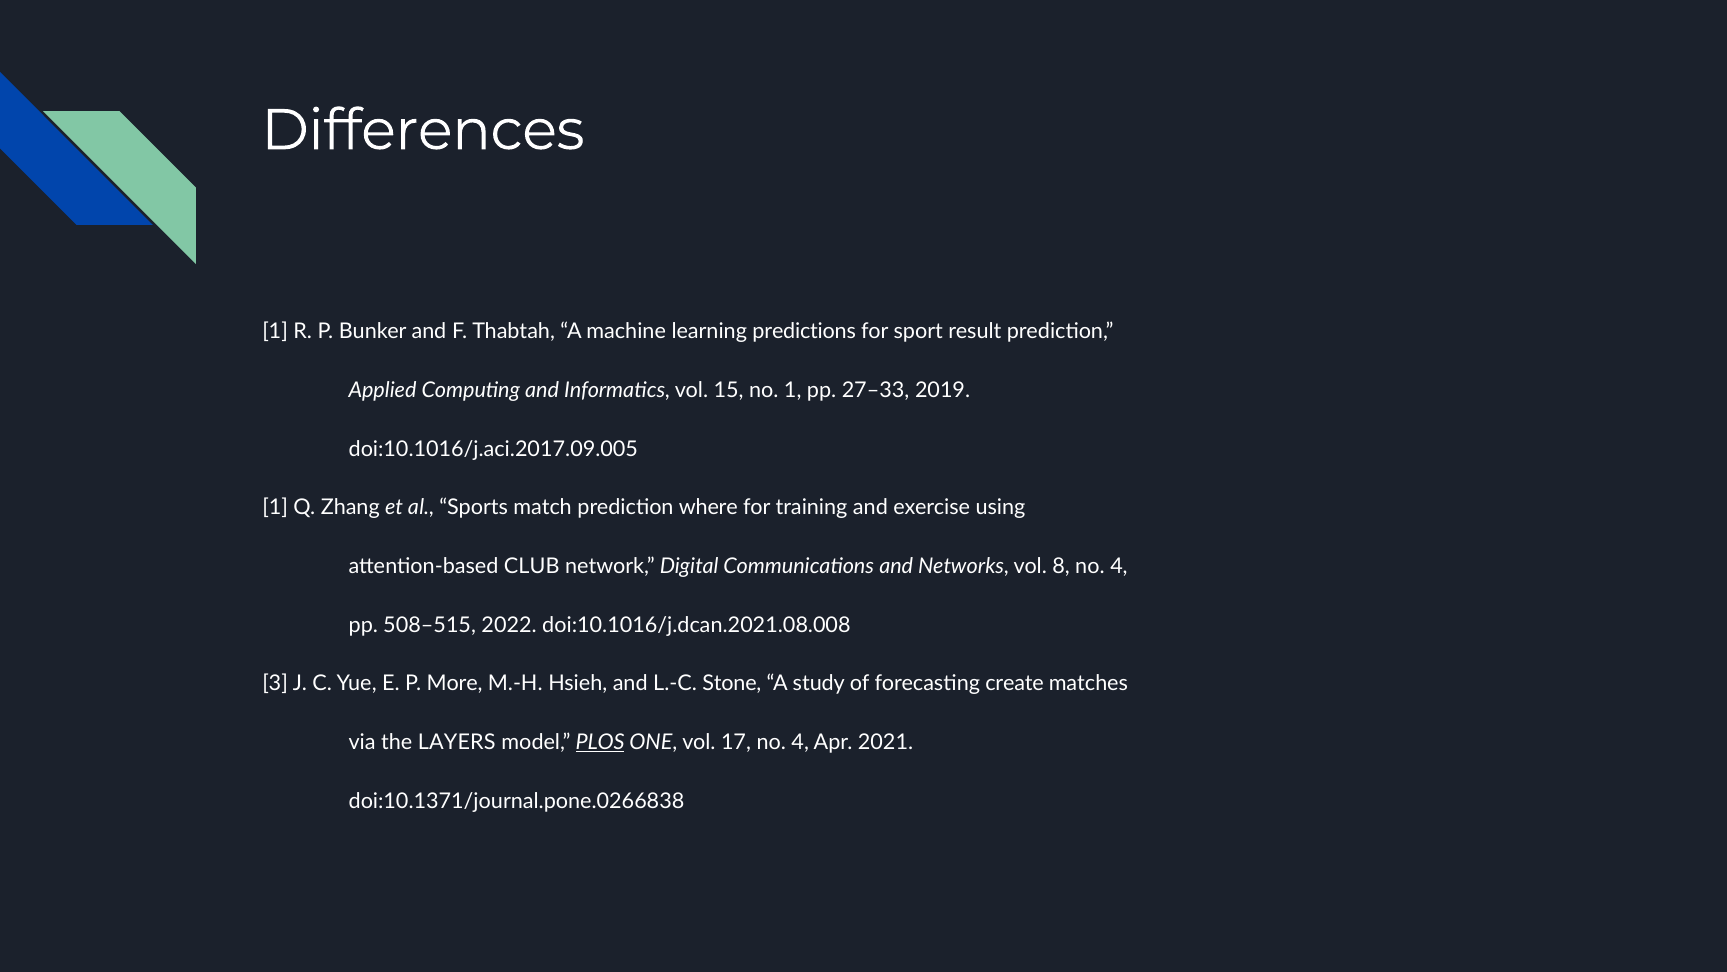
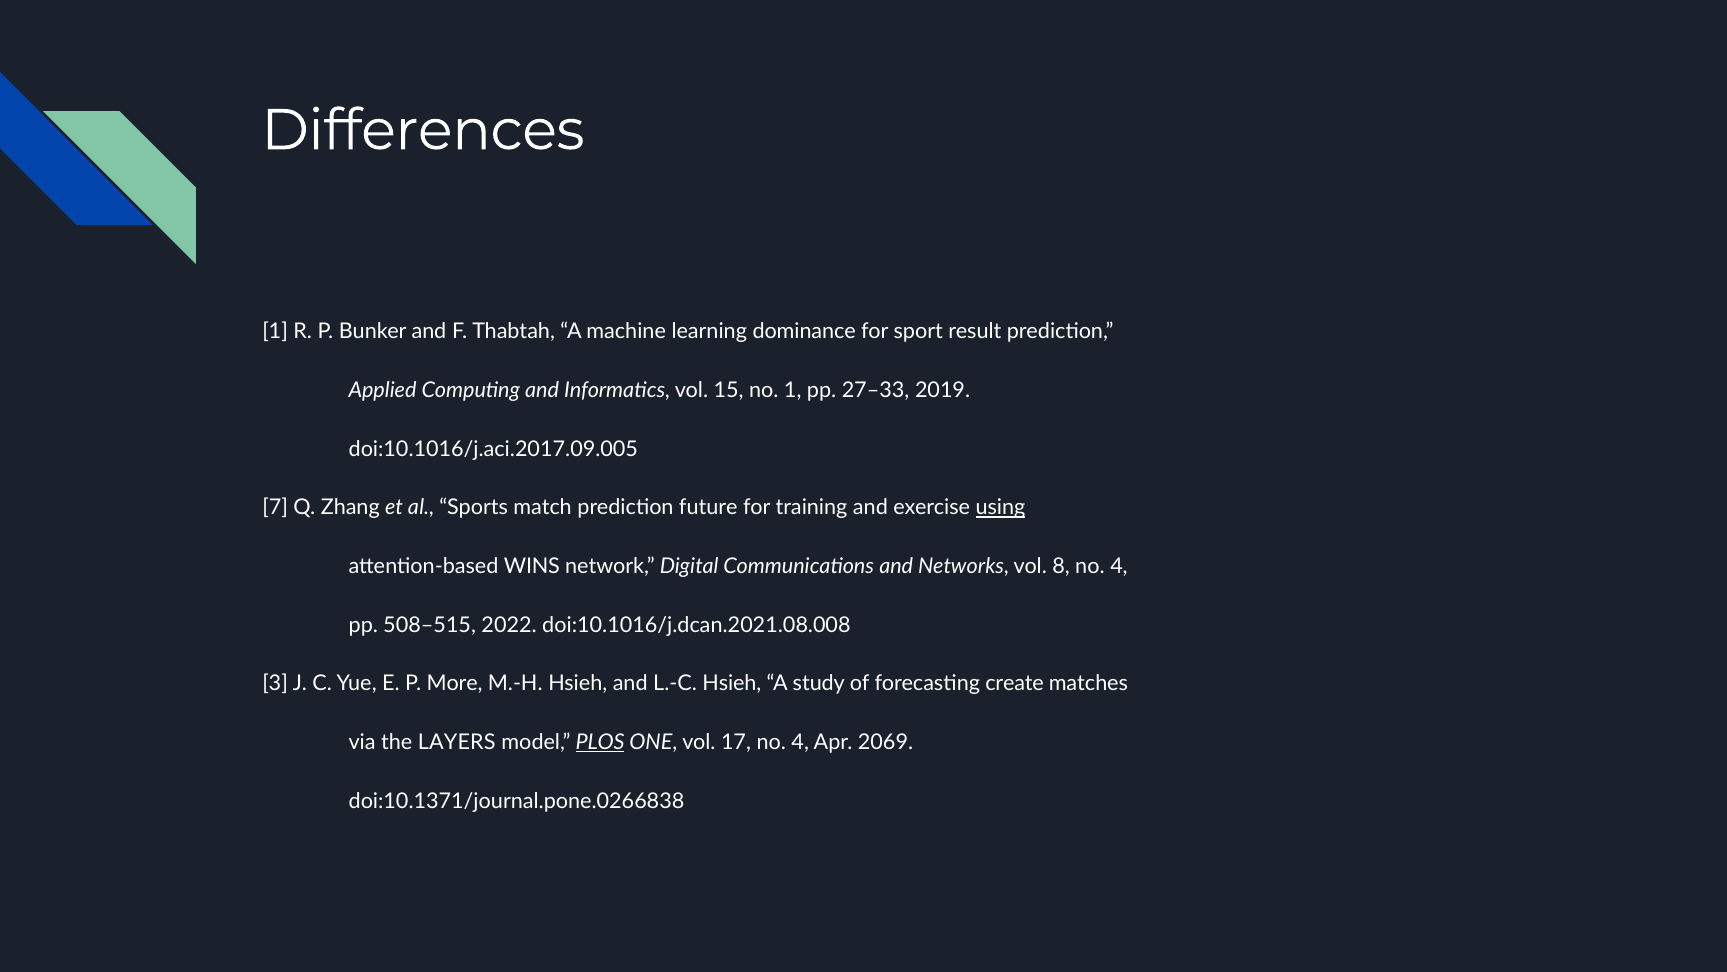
predictions: predictions -> dominance (804, 332)
1: 1 -> 7 (275, 507)
where: where -> future (708, 507)
using underline: none -> present (1000, 507)
CLUB: CLUB -> WINS (532, 566)
L.-C Stone: Stone -> Hsieh (732, 683)
2021: 2021 -> 2069 (886, 742)
